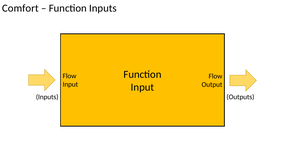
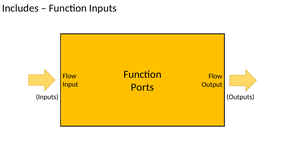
Comfort: Comfort -> Includes (20, 8)
Input: Input -> Ports (142, 87)
